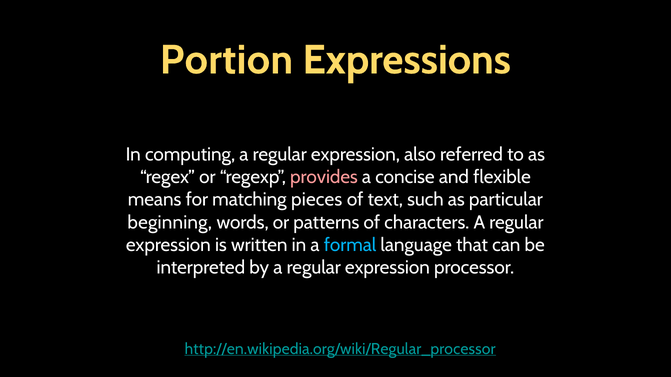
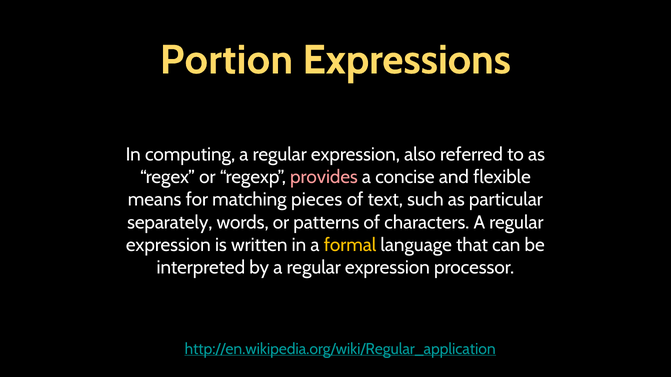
beginning: beginning -> separately (170, 223)
formal colour: light blue -> yellow (350, 245)
http://en.wikipedia.org/wiki/Regular_processor: http://en.wikipedia.org/wiki/Regular_processor -> http://en.wikipedia.org/wiki/Regular_application (340, 350)
